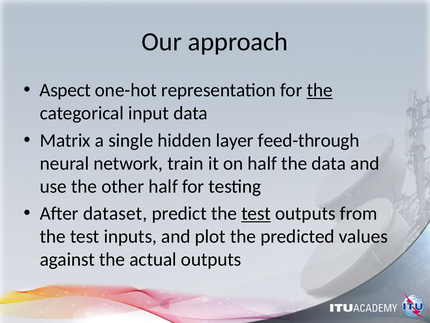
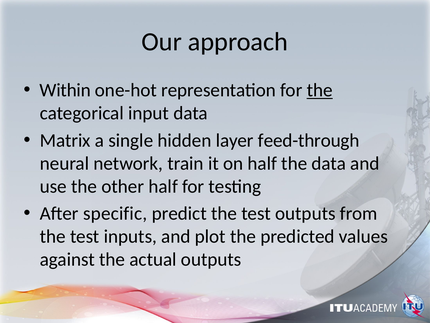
Aspect: Aspect -> Within (65, 90)
dataset: dataset -> specific (115, 213)
test underline: present -> none (256, 213)
